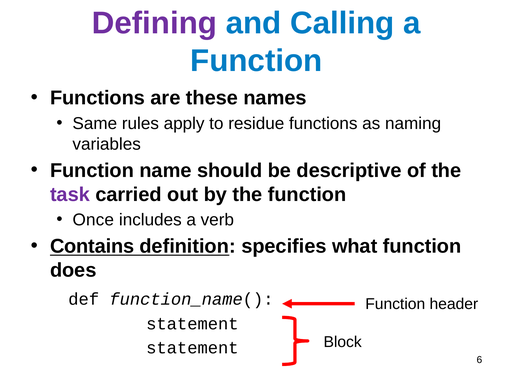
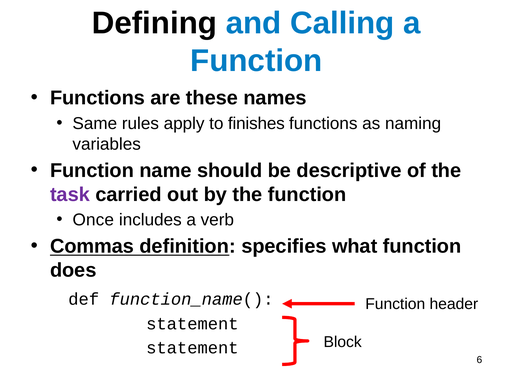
Defining colour: purple -> black (154, 23)
residue: residue -> finishes (256, 123)
Contains: Contains -> Commas (92, 246)
